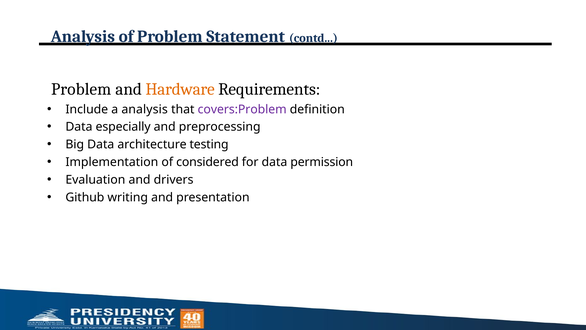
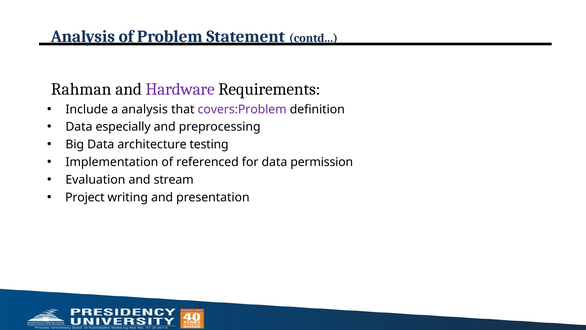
Problem: Problem -> Rahman (81, 89)
Hardware colour: orange -> purple (180, 89)
considered: considered -> referenced (207, 162)
drivers: drivers -> stream (174, 180)
Github: Github -> Project (85, 197)
